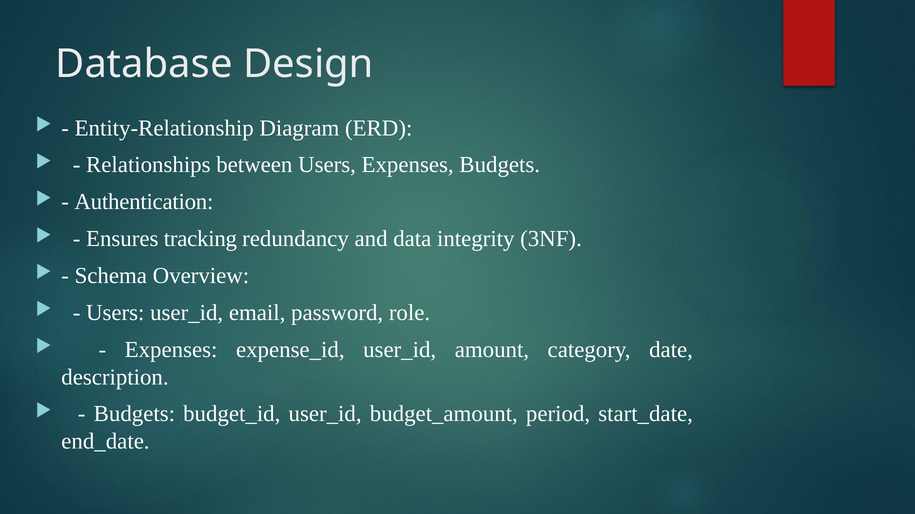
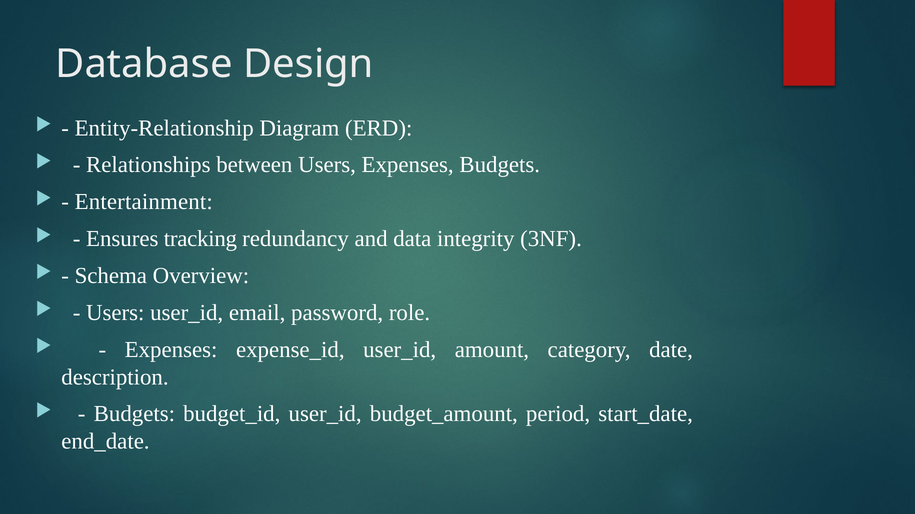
Authentication: Authentication -> Entertainment (144, 202)
